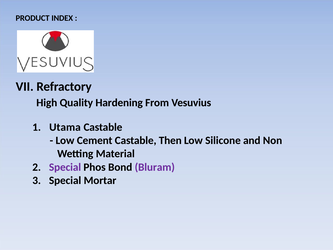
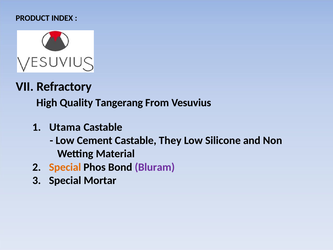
Hardening: Hardening -> Tangerang (119, 103)
Then: Then -> They (170, 140)
Special colour: purple -> orange (65, 167)
